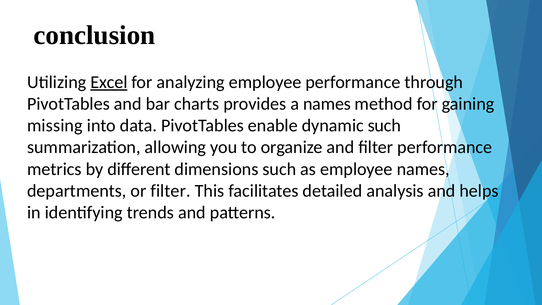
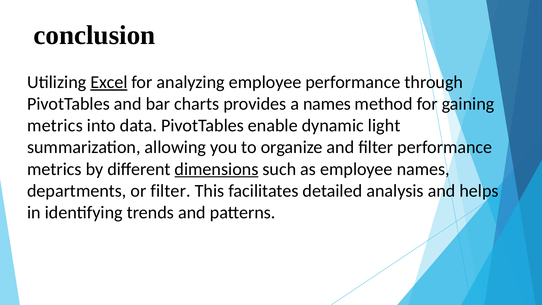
missing: missing -> metrics (55, 126)
dynamic such: such -> light (384, 126)
dimensions underline: none -> present (217, 169)
